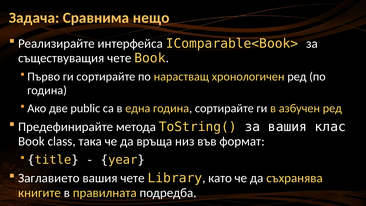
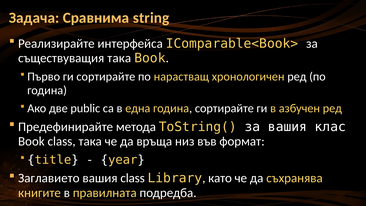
нещо: нещо -> string (151, 18)
съществуващия чете: чете -> така (119, 58)
вашия чете: чете -> class (133, 178)
